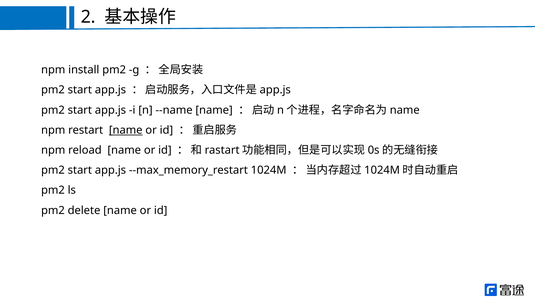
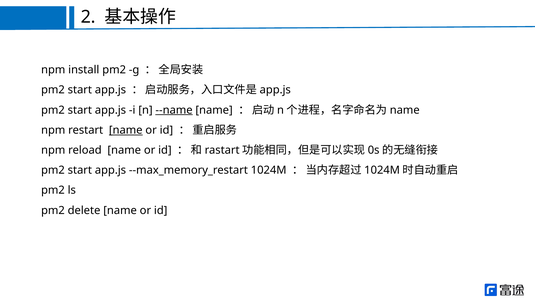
--name underline: none -> present (174, 110)
